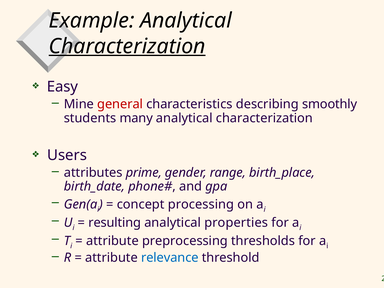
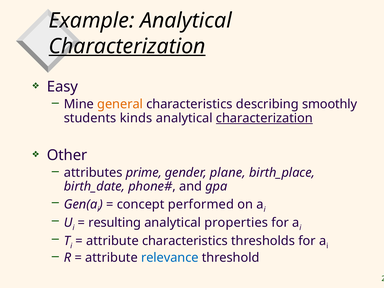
general colour: red -> orange (120, 104)
many: many -> kinds (136, 118)
characterization underline: none -> present (264, 118)
Users: Users -> Other (67, 155)
range: range -> plane (228, 173)
processing: processing -> performed (201, 204)
attribute preprocessing: preprocessing -> characteristics (185, 241)
